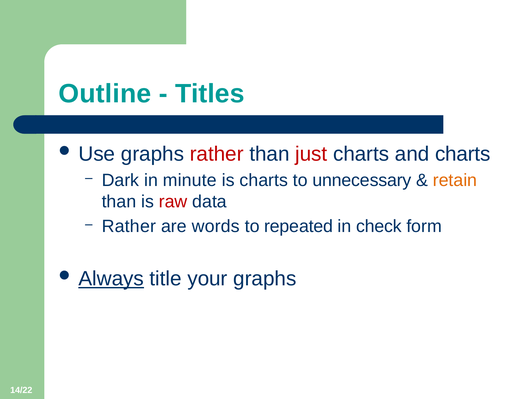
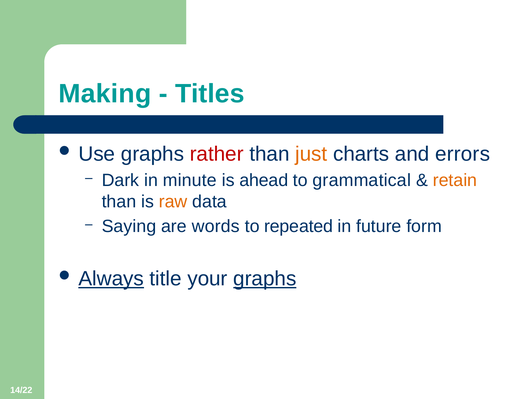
Outline: Outline -> Making (105, 94)
just colour: red -> orange (311, 154)
and charts: charts -> errors (463, 154)
is charts: charts -> ahead (264, 180)
unnecessary: unnecessary -> grammatical (362, 180)
raw colour: red -> orange (173, 202)
Rather: Rather -> Saying (129, 226)
check: check -> future (379, 226)
graphs underline: none -> present (265, 279)
